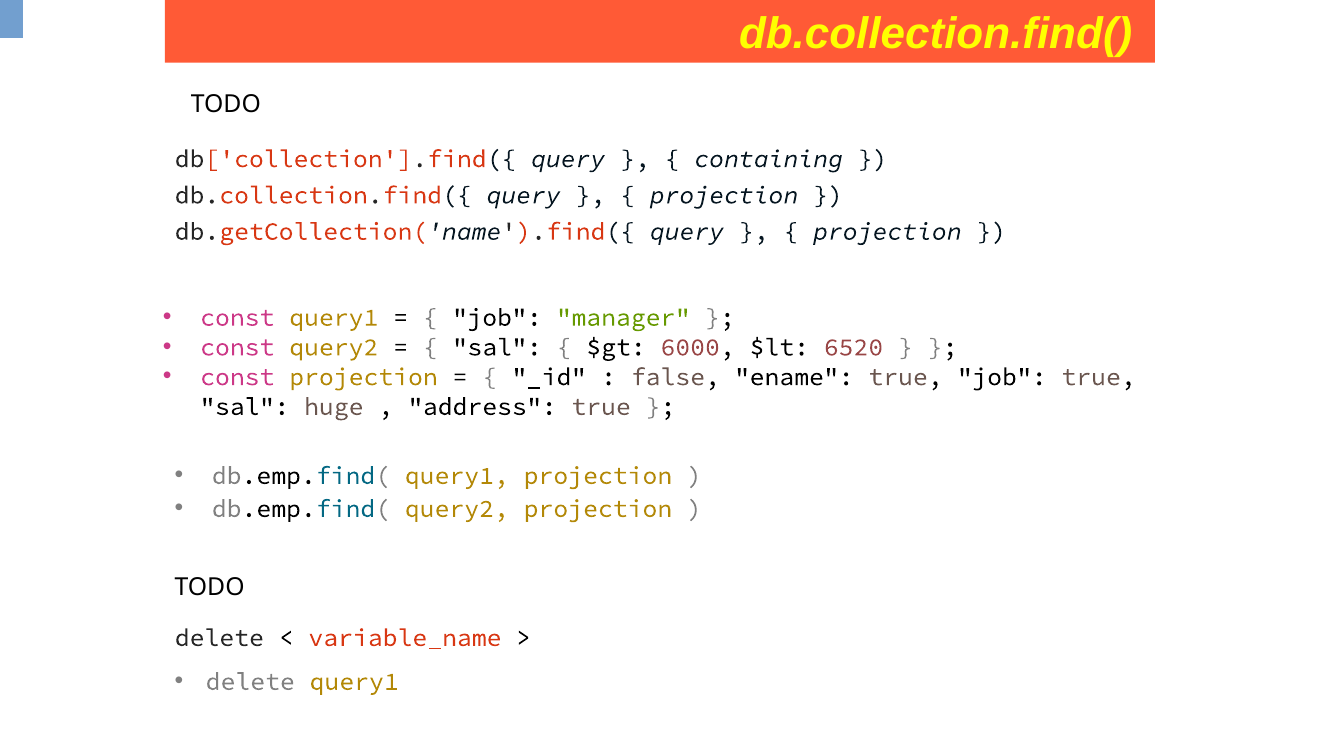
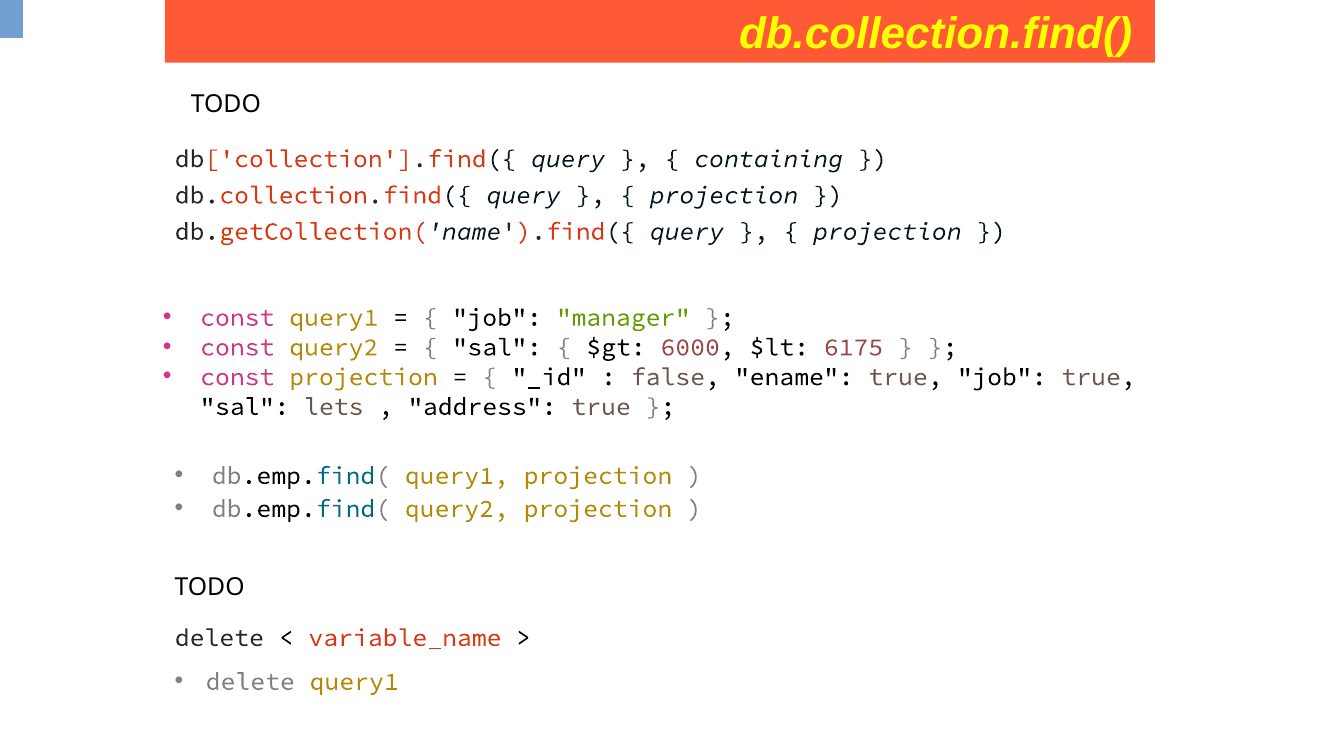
6520: 6520 -> 6175 (854, 347)
huge: huge -> lets (334, 406)
